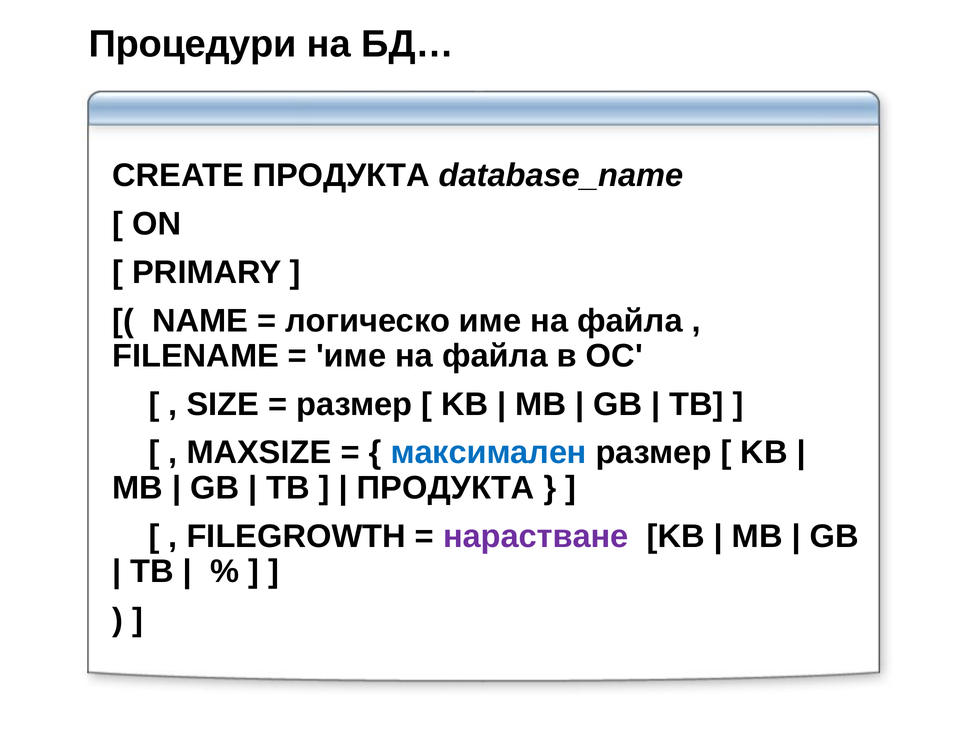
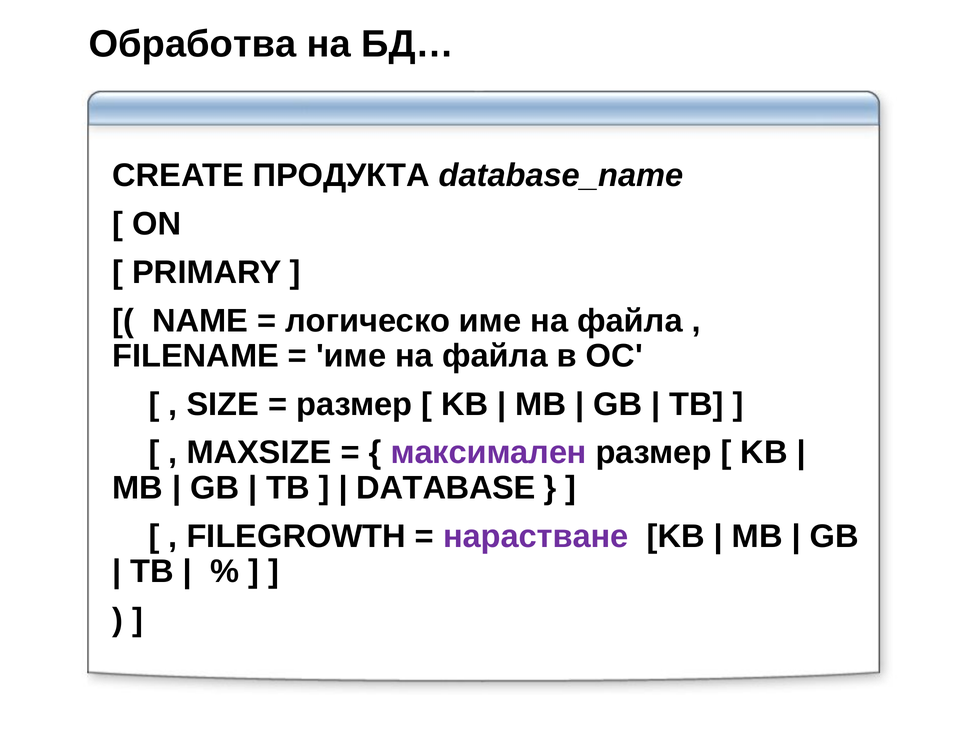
Процедури: Процедури -> Обработва (193, 44)
максимален colour: blue -> purple (489, 452)
ПРОДУКТА: ПРОДУКТА -> DATABASE (446, 487)
